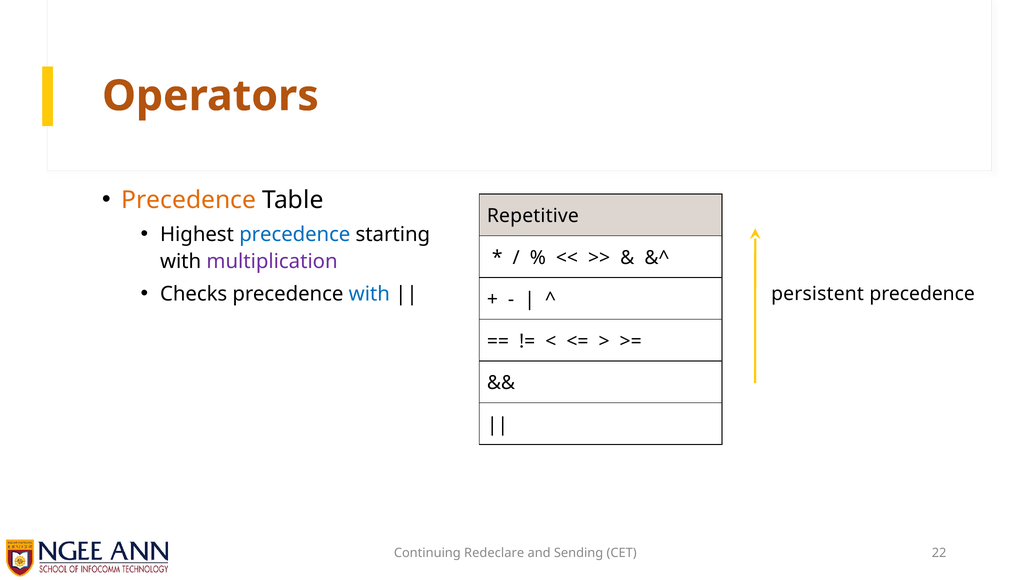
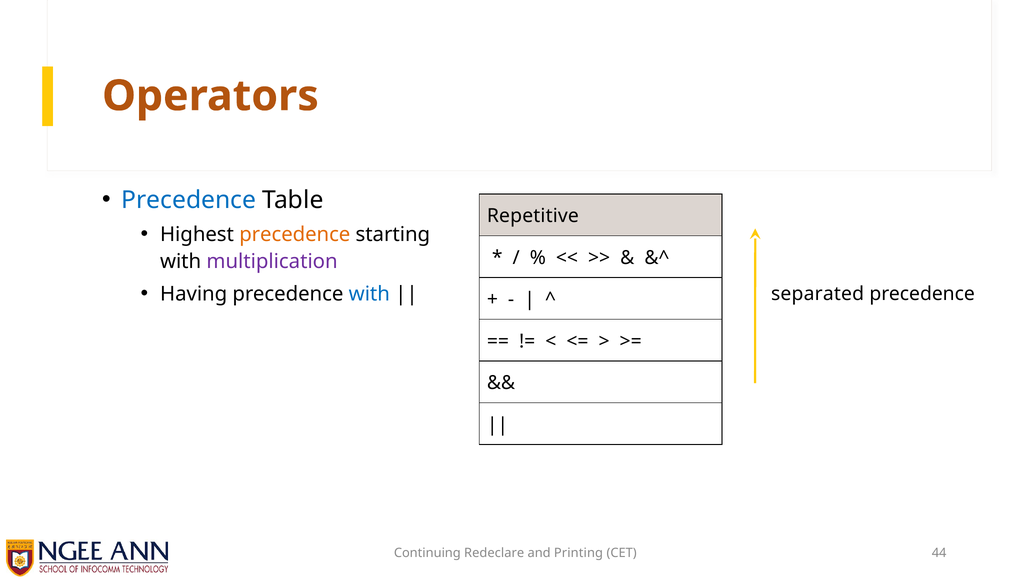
Precedence colour: orange -> blue (189, 200)
precedence colour: blue -> orange (295, 235)
Checks: Checks -> Having (194, 294)
persistent: persistent -> separated (818, 294)
Sending: Sending -> Printing (578, 553)
22: 22 -> 44 (939, 553)
